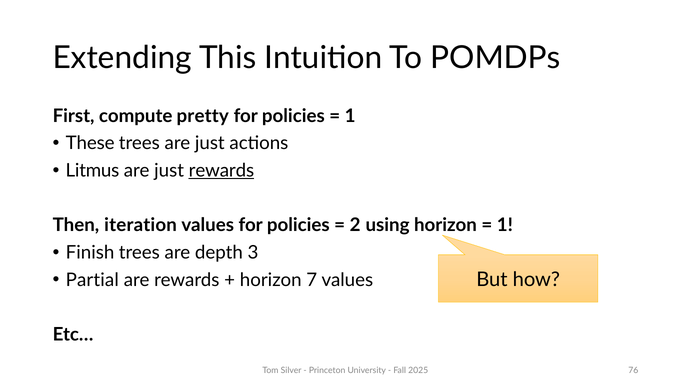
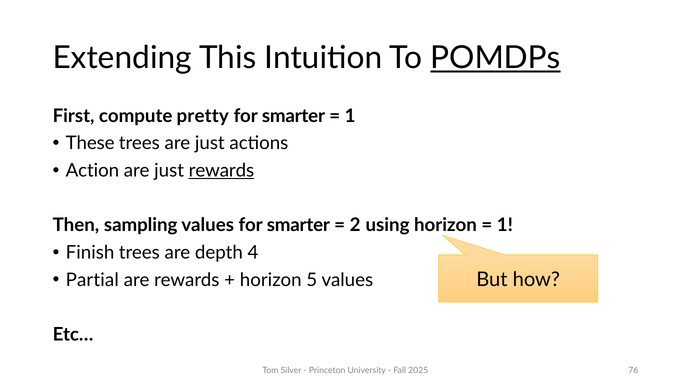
POMDPs underline: none -> present (496, 58)
policies: policies -> smarter (293, 116)
Litmus: Litmus -> Action (92, 171)
iteration: iteration -> sampling (141, 226)
values for policies: policies -> smarter (298, 226)
3: 3 -> 4 (253, 253)
7: 7 -> 5 (312, 280)
